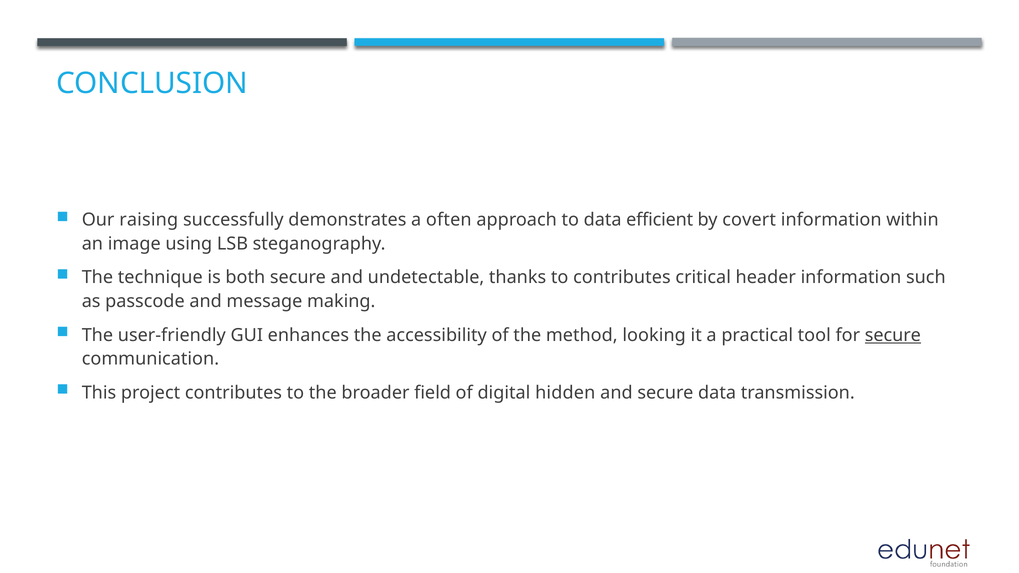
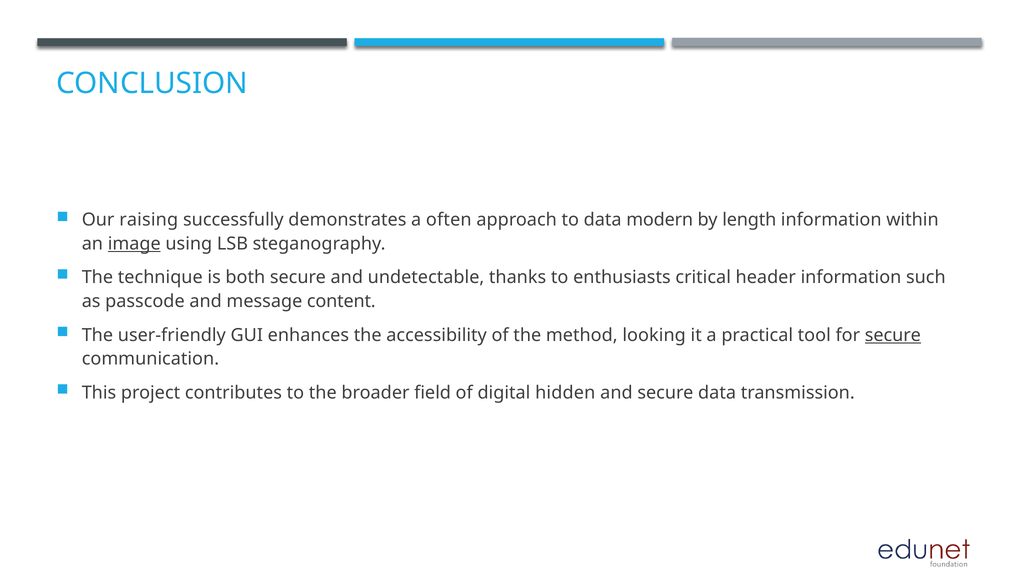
efficient: efficient -> modern (660, 220)
covert: covert -> length (749, 220)
image underline: none -> present (134, 244)
to contributes: contributes -> enthusiasts (622, 278)
making: making -> content (341, 301)
